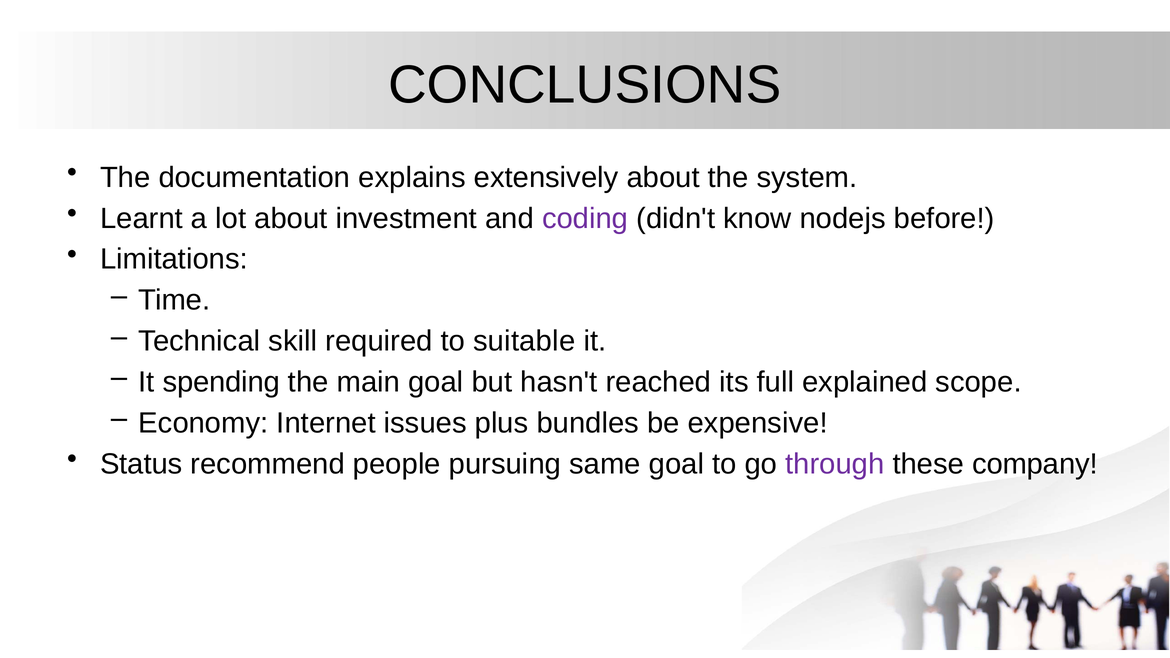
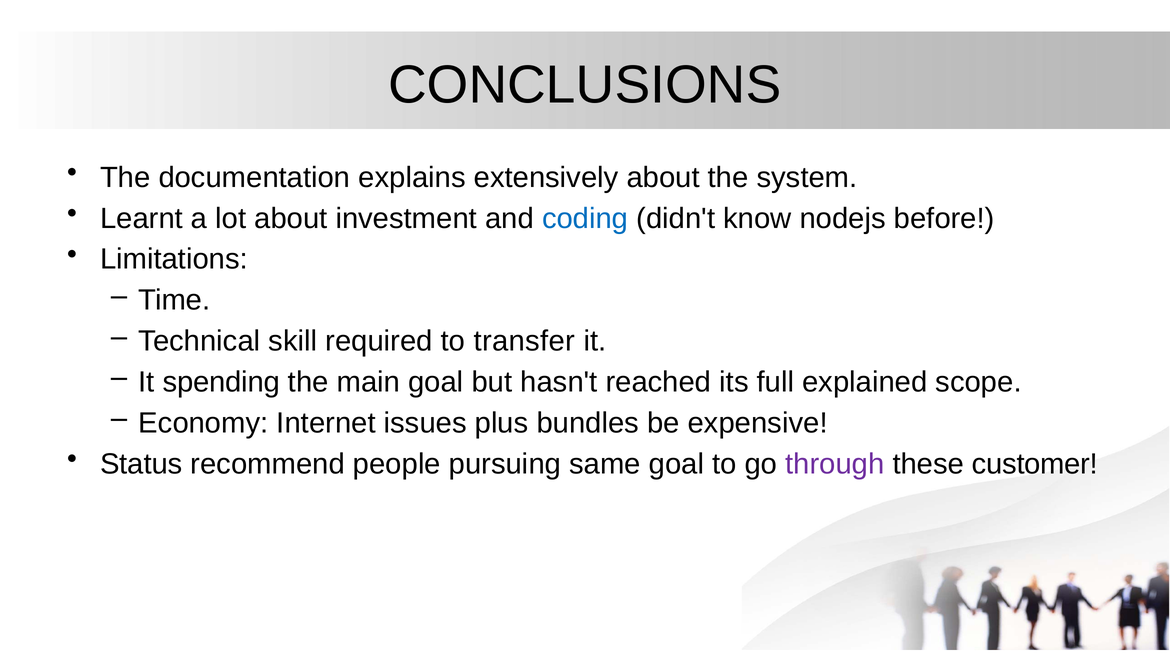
coding colour: purple -> blue (585, 218)
suitable: suitable -> transfer (524, 341)
company: company -> customer (1035, 464)
